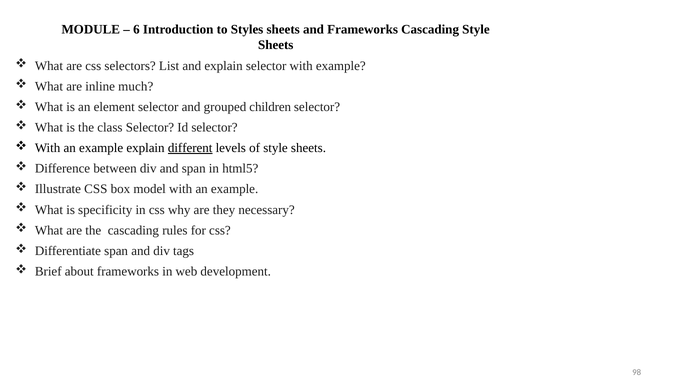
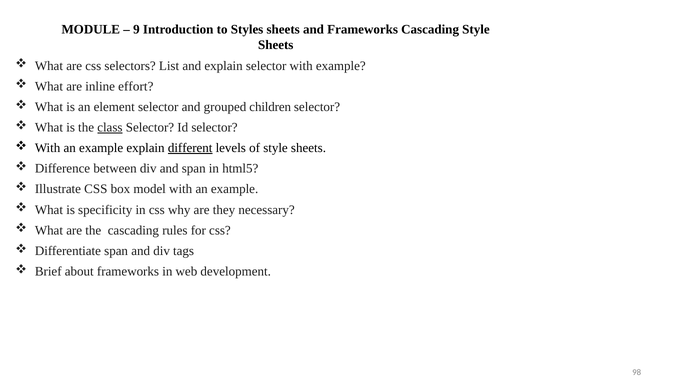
6: 6 -> 9 (136, 30)
much: much -> effort (136, 86)
class underline: none -> present (110, 128)
